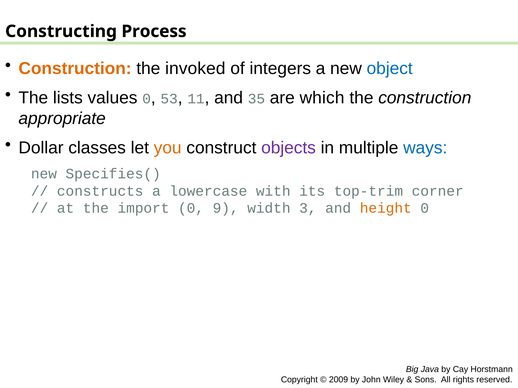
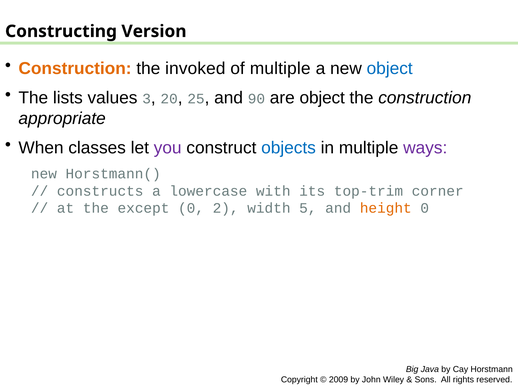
Process: Process -> Version (154, 31)
of integers: integers -> multiple (280, 68)
values 0: 0 -> 3 (147, 99)
53: 53 -> 20 (169, 99)
11: 11 -> 25 (196, 99)
35: 35 -> 90 (256, 99)
are which: which -> object (322, 98)
Dollar: Dollar -> When (41, 148)
you colour: orange -> purple (168, 148)
objects colour: purple -> blue (289, 148)
ways colour: blue -> purple (425, 148)
Specifies(: Specifies( -> Horstmann( (113, 174)
import: import -> except (143, 208)
9: 9 -> 2 (226, 208)
3: 3 -> 5 (308, 208)
